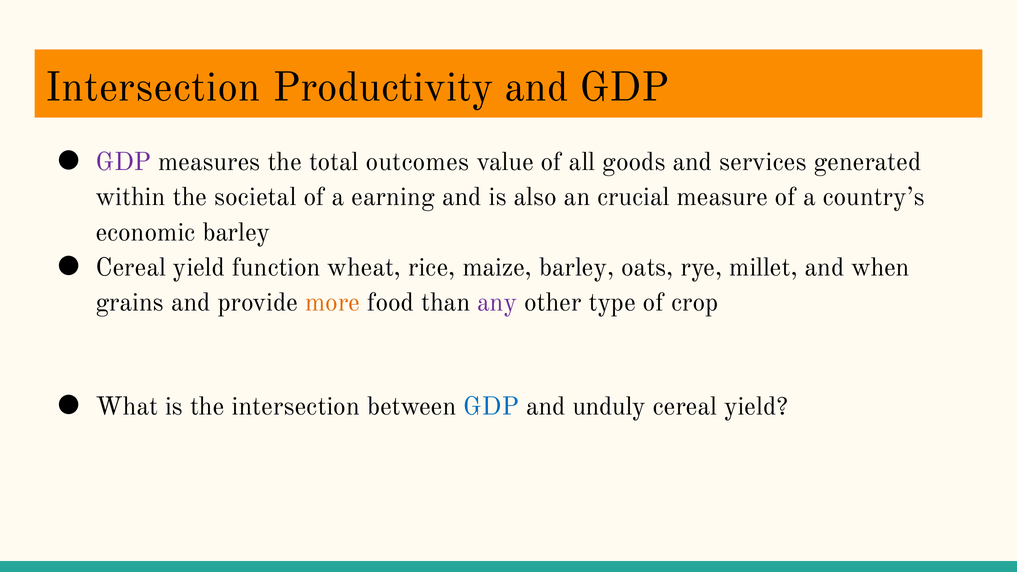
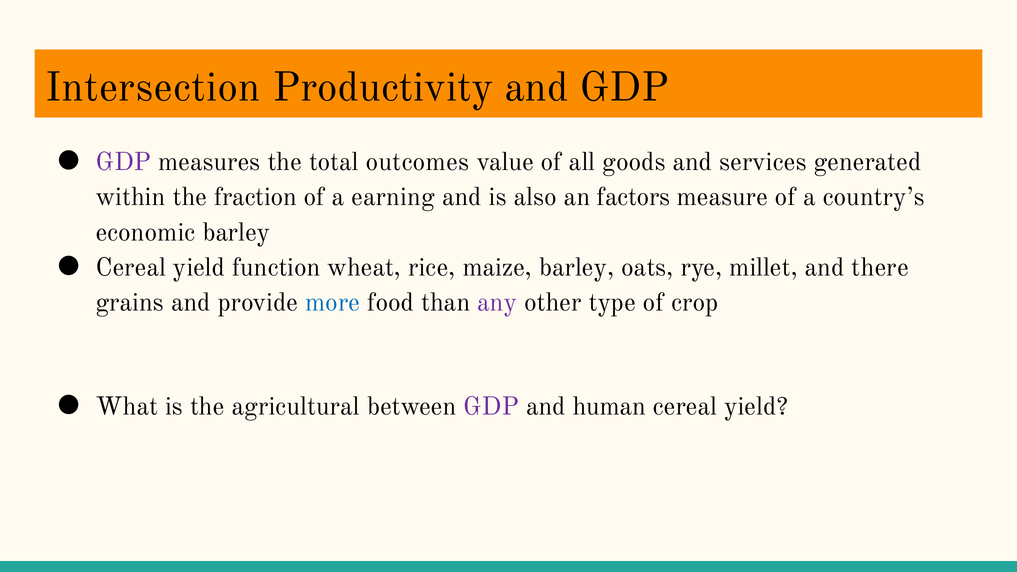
societal: societal -> fraction (255, 197)
crucial: crucial -> factors (634, 197)
when: when -> there (880, 267)
more colour: orange -> blue (333, 302)
the intersection: intersection -> agricultural (296, 406)
GDP colour: blue -> purple (491, 406)
unduly: unduly -> human (609, 406)
